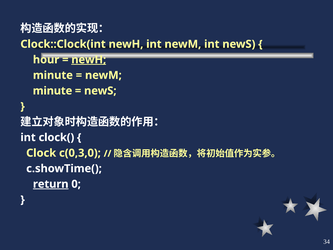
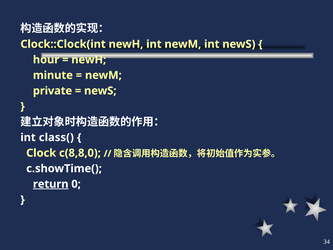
newH underline: present -> none (89, 60)
minute: minute -> private (53, 91)
clock(: clock( -> class( (56, 137)
c(0,3,0: c(0,3,0 -> c(8,8,0 (80, 153)
